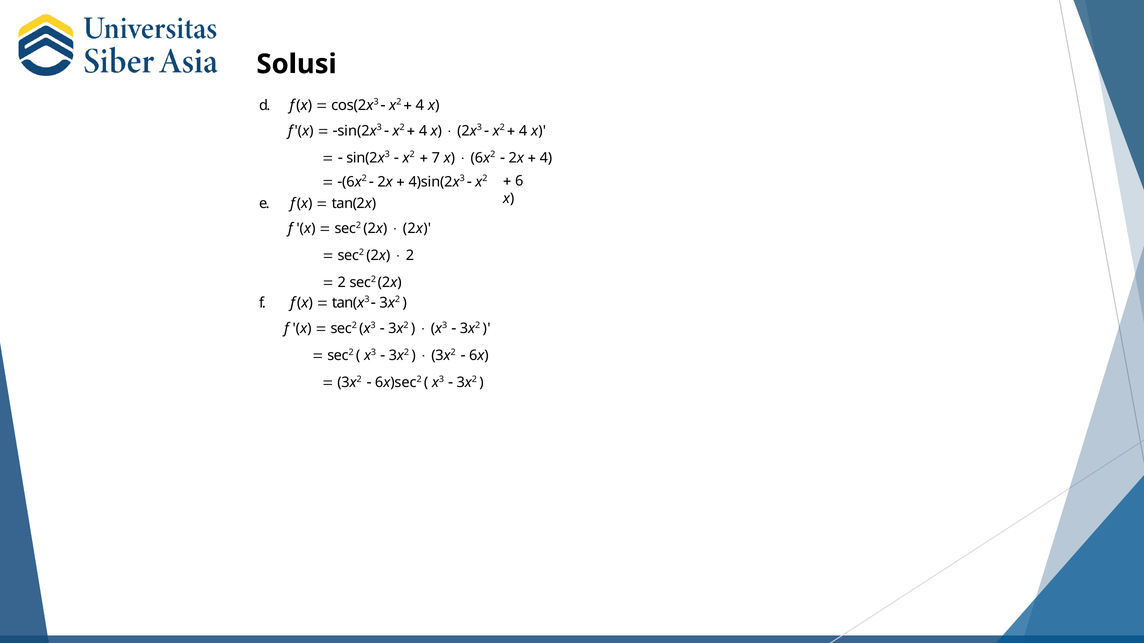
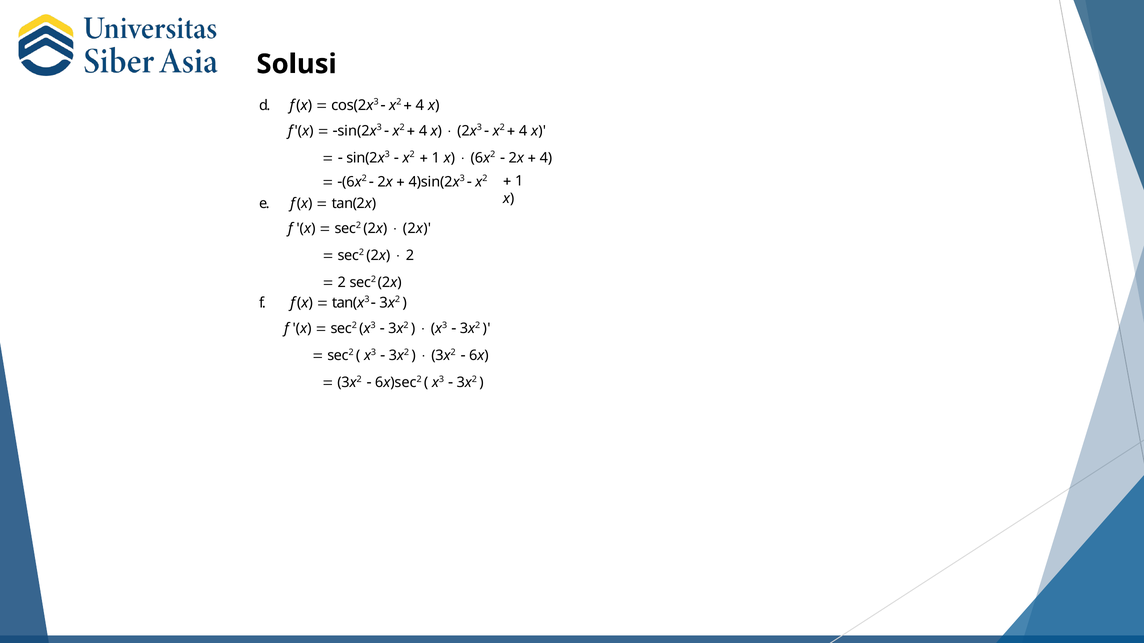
7: 7 -> 1 (436, 158)
6: 6 -> 1 (519, 181)
